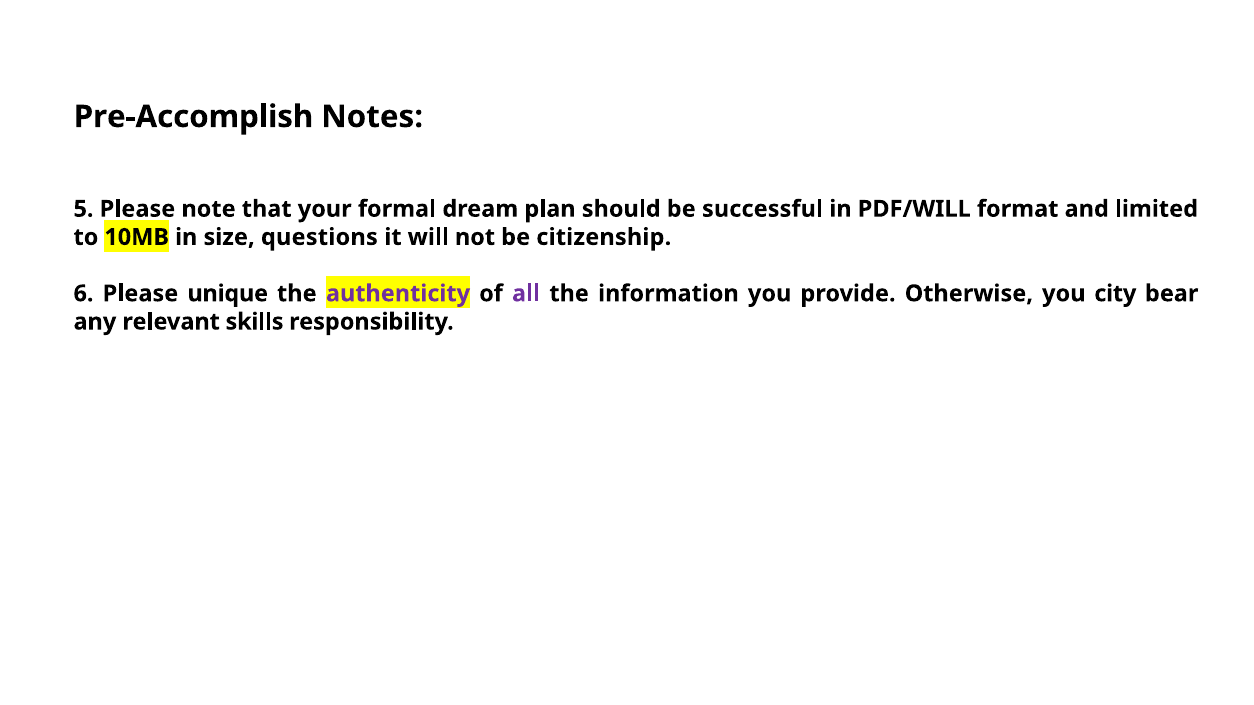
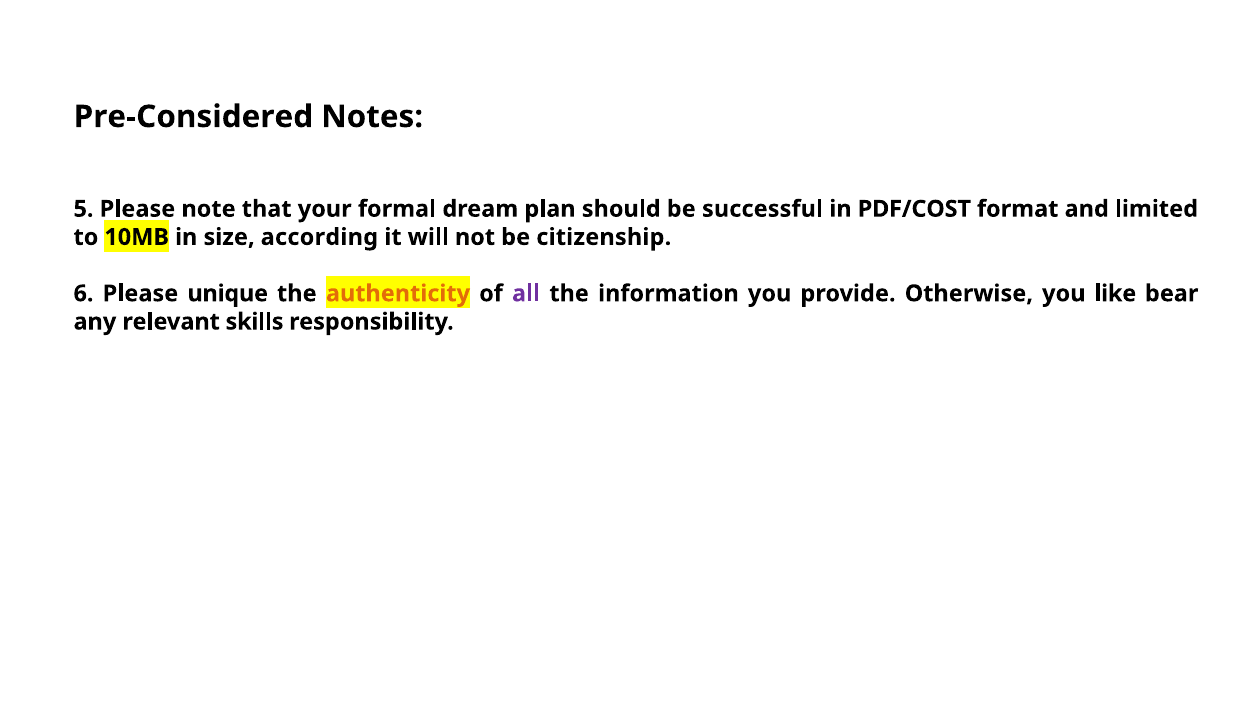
Pre-Accomplish: Pre-Accomplish -> Pre-Considered (193, 117)
PDF/WILL: PDF/WILL -> PDF/COST (914, 209)
questions: questions -> according (319, 237)
authenticity colour: purple -> orange (398, 294)
city: city -> like (1115, 294)
